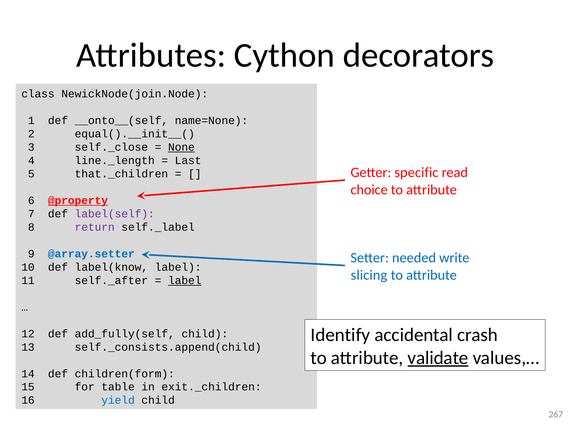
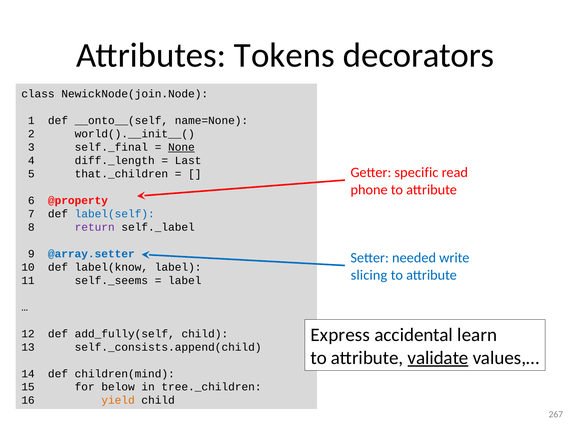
Cython: Cython -> Tokens (284, 55)
equal().__init__(: equal().__init__( -> world().__init__( (135, 134)
self._close: self._close -> self._final (111, 147)
line._length: line._length -> diff._length (115, 161)
choice: choice -> phone (369, 190)
@property underline: present -> none (78, 201)
label(self colour: purple -> blue (115, 214)
self._after: self._after -> self._seems (111, 281)
label underline: present -> none (185, 281)
Identify: Identify -> Express (340, 335)
crash: crash -> learn (477, 335)
children(form: children(form -> children(mind (125, 374)
table: table -> below (118, 387)
exit._children: exit._children -> tree._children (211, 387)
yield colour: blue -> orange (118, 401)
